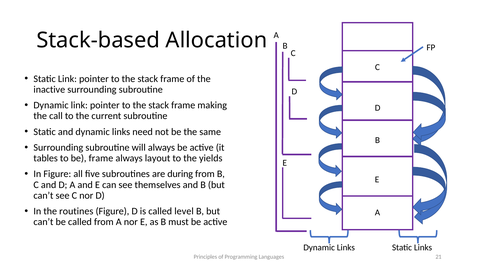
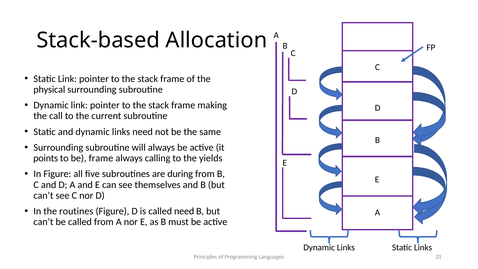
inactive: inactive -> physical (49, 89)
tables: tables -> points (46, 158)
layout: layout -> calling (158, 158)
called level: level -> need (184, 211)
